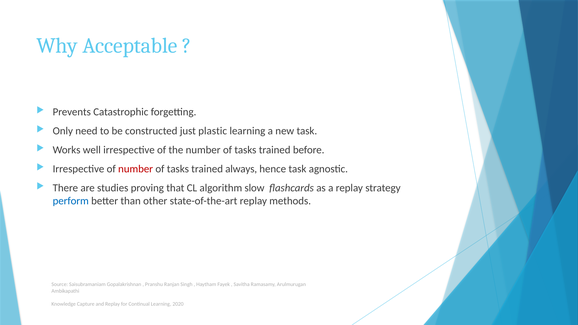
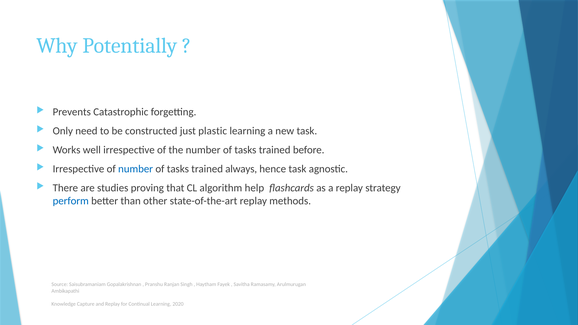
Acceptable: Acceptable -> Potentially (130, 46)
number colour: red -> blue (136, 169)
slow: slow -> help (254, 188)
